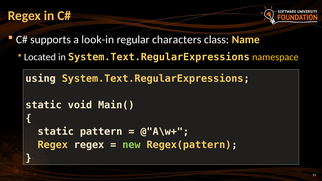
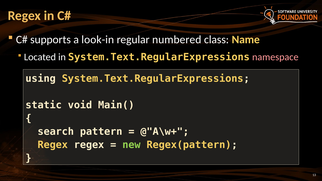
characters: characters -> numbered (177, 40)
namespace colour: yellow -> pink (275, 57)
static: static -> search (56, 132)
